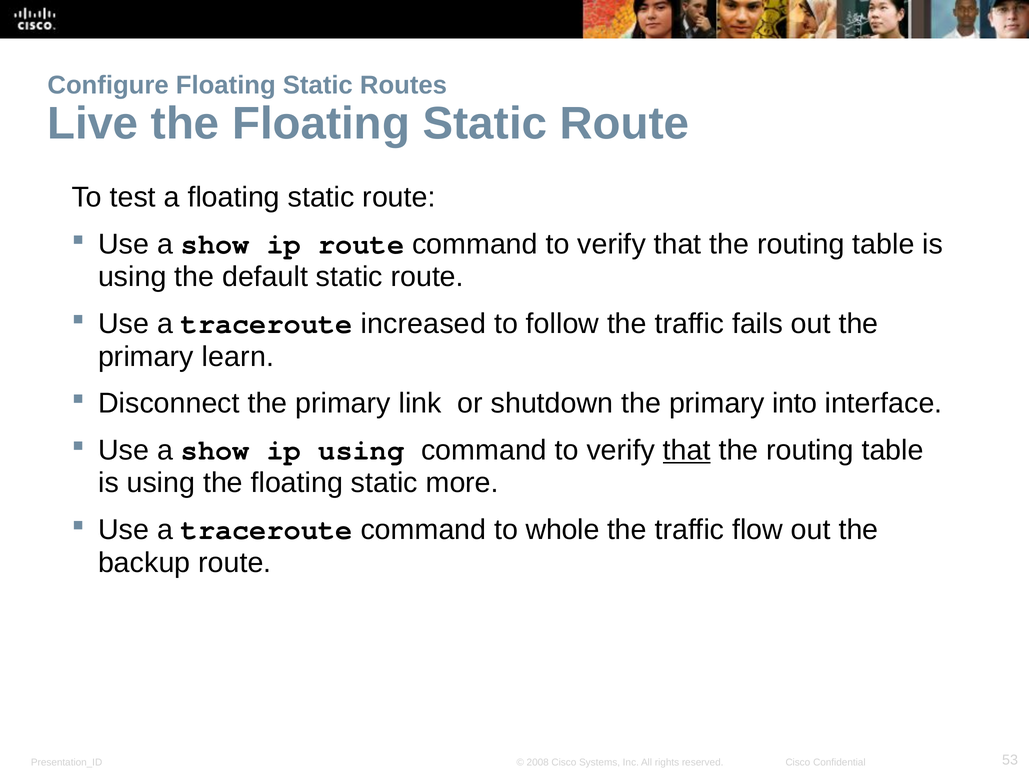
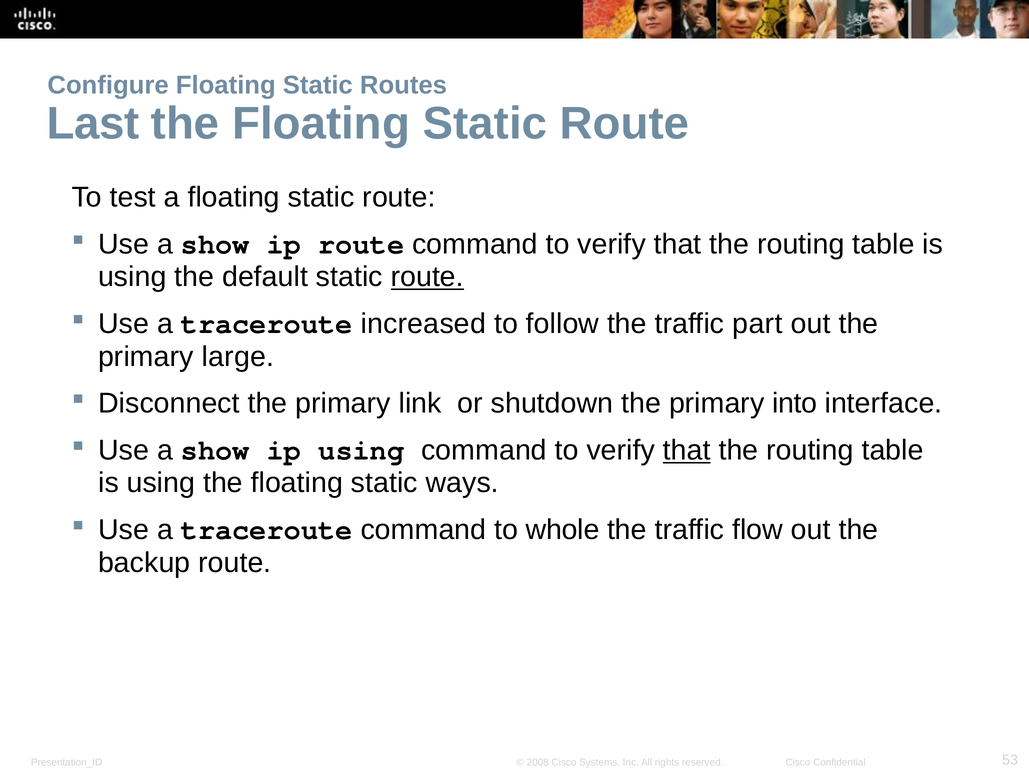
Live: Live -> Last (93, 124)
route underline: none -> present (427, 277)
fails: fails -> part (757, 324)
learn: learn -> large (238, 356)
more: more -> ways (462, 483)
